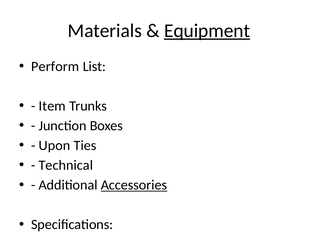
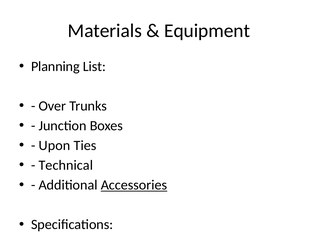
Equipment underline: present -> none (207, 31)
Perform: Perform -> Planning (55, 67)
Item: Item -> Over (52, 106)
